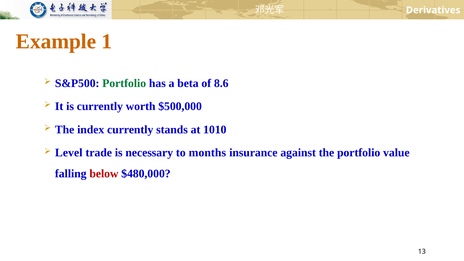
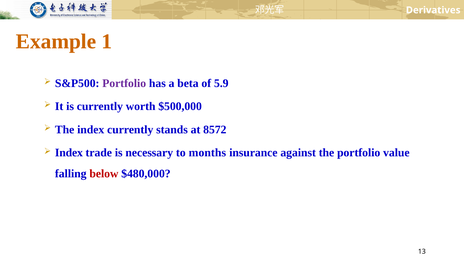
Portfolio colour: green -> purple (124, 83)
8.6: 8.6 -> 5.9 (221, 83)
1010: 1010 -> 8572 (215, 130)
Level: Level -> Index (69, 153)
